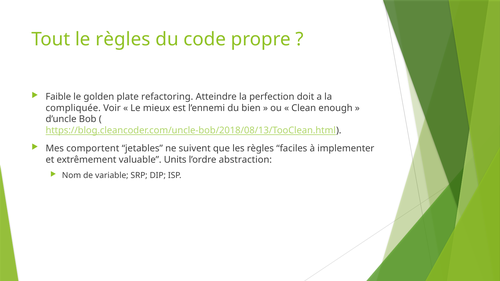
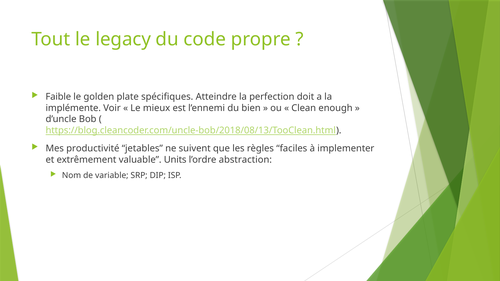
le règles: règles -> legacy (123, 39)
refactoring: refactoring -> spécifiques (167, 97)
compliquée: compliquée -> implémente (73, 108)
comportent: comportent -> productivité (93, 148)
